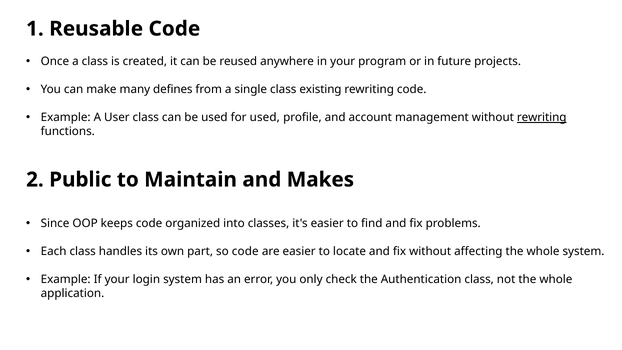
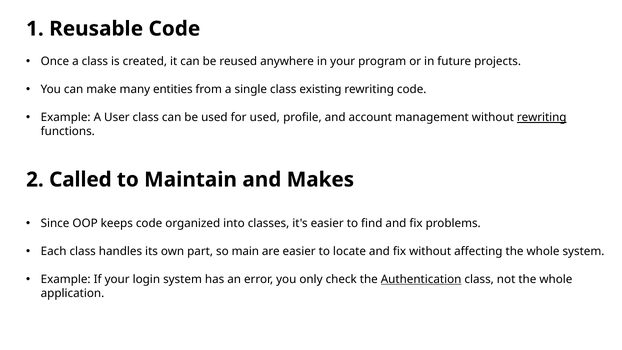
defines: defines -> entities (173, 90)
Public: Public -> Called (80, 180)
so code: code -> main (245, 251)
Authentication underline: none -> present (421, 279)
